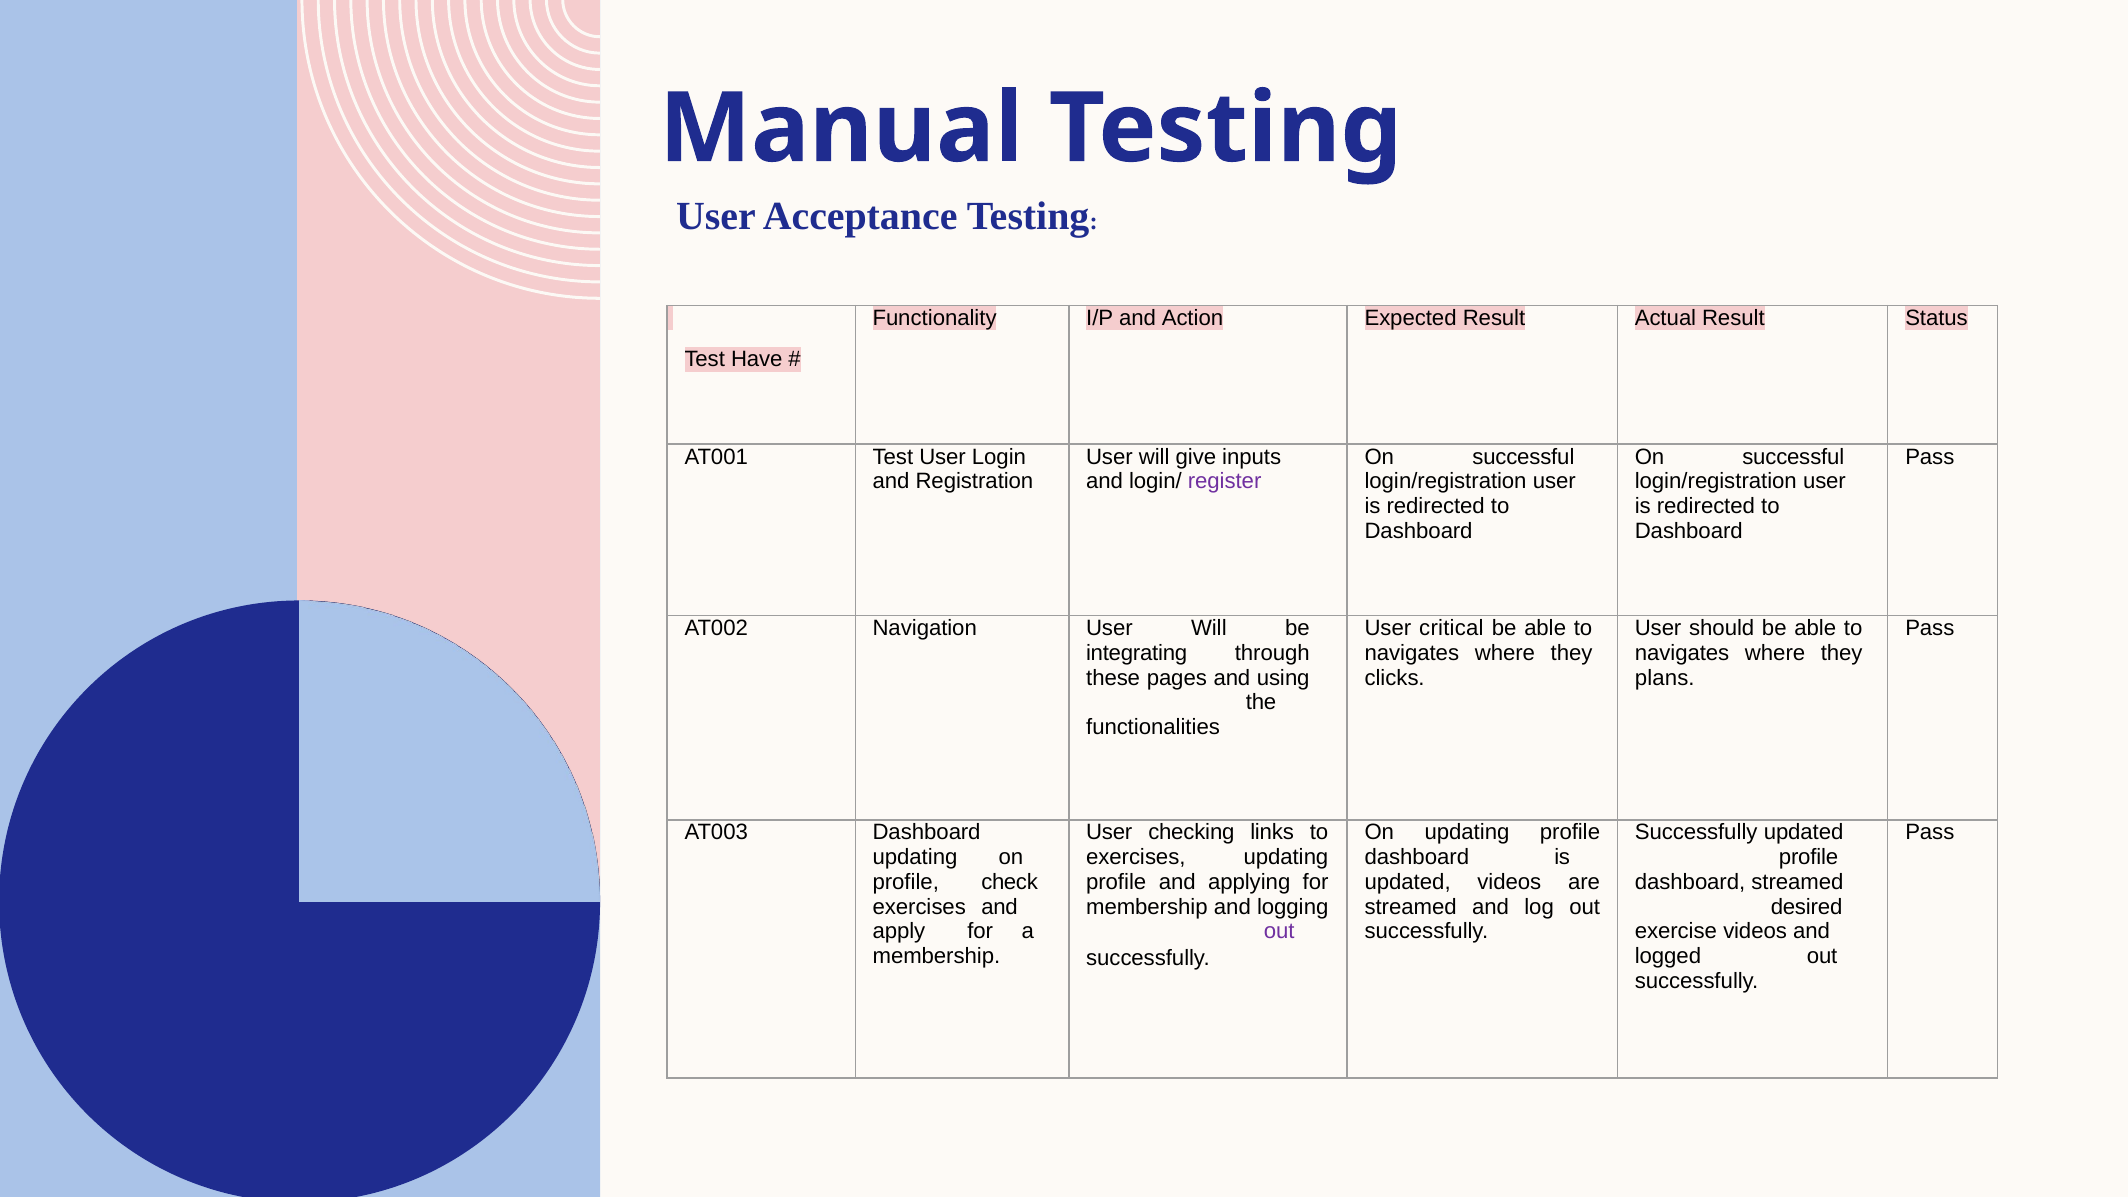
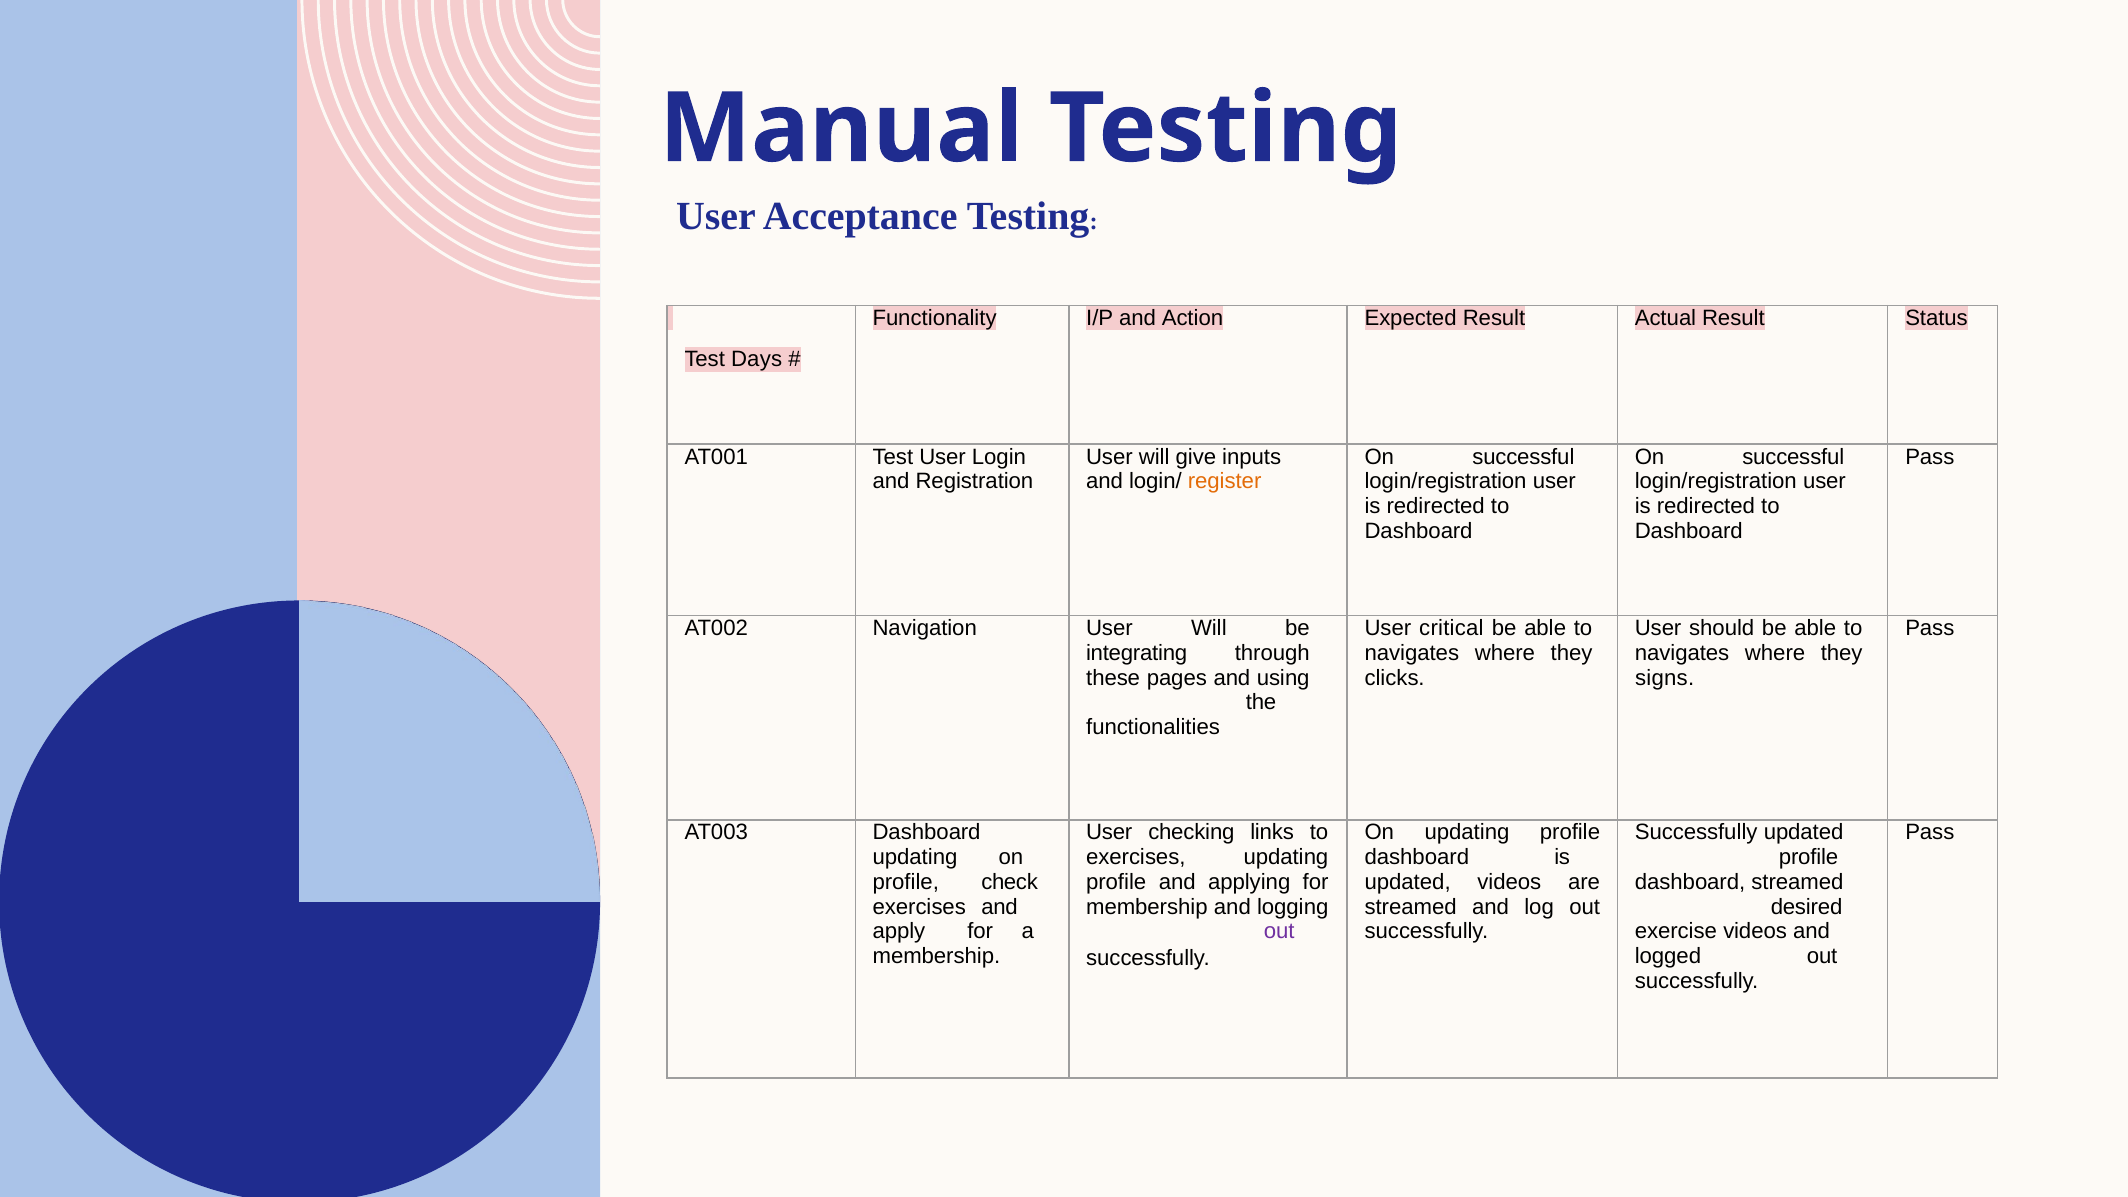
Have: Have -> Days (757, 360)
register colour: purple -> orange (1225, 482)
plans: plans -> signs (1665, 678)
